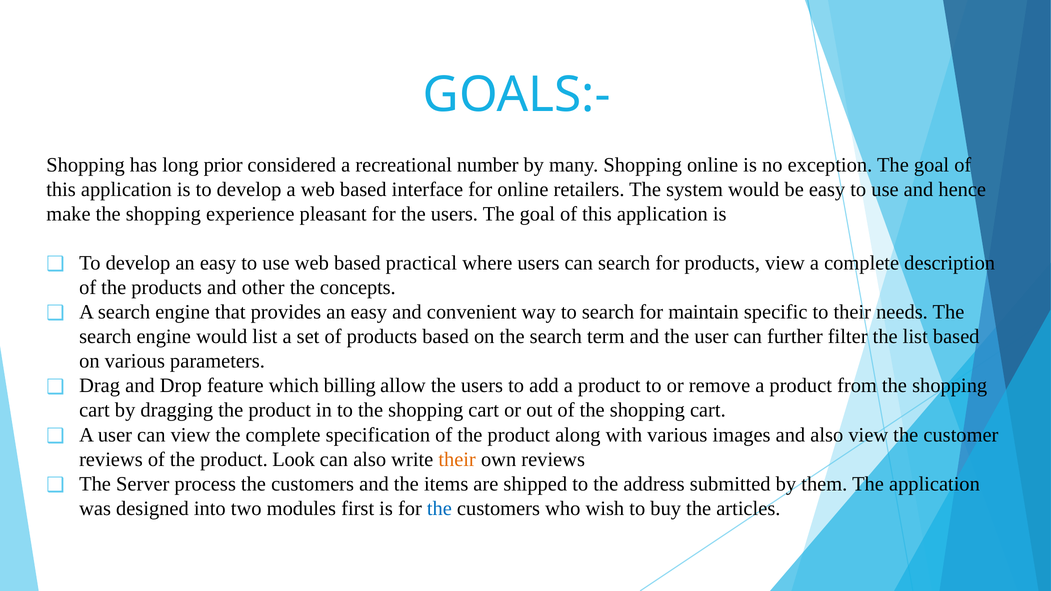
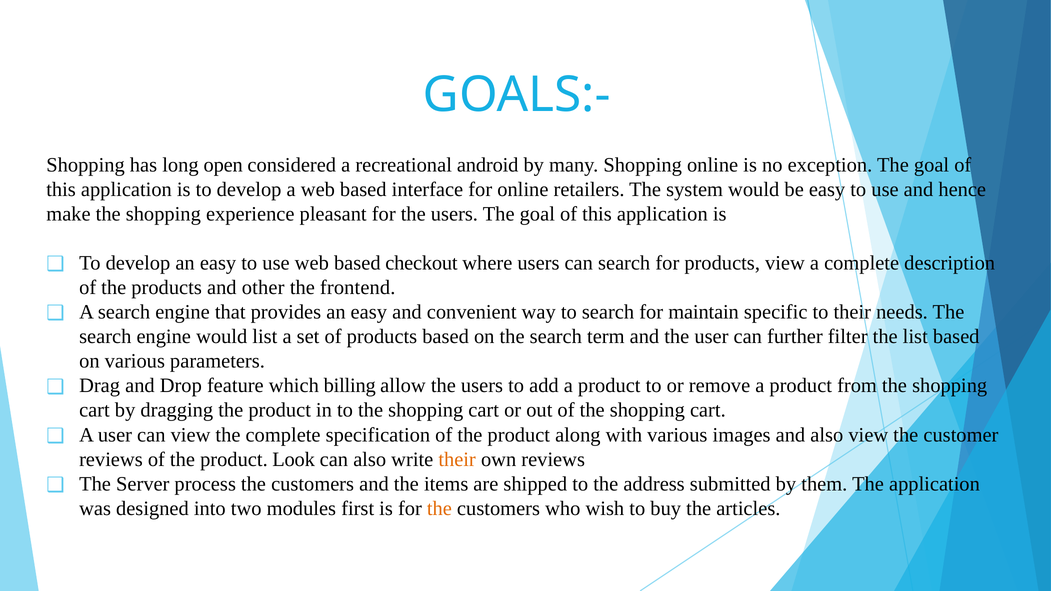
prior: prior -> open (223, 165)
number: number -> android (488, 165)
practical: practical -> checkout (421, 263)
concepts: concepts -> frontend (358, 288)
the colour: blue -> orange (439, 509)
